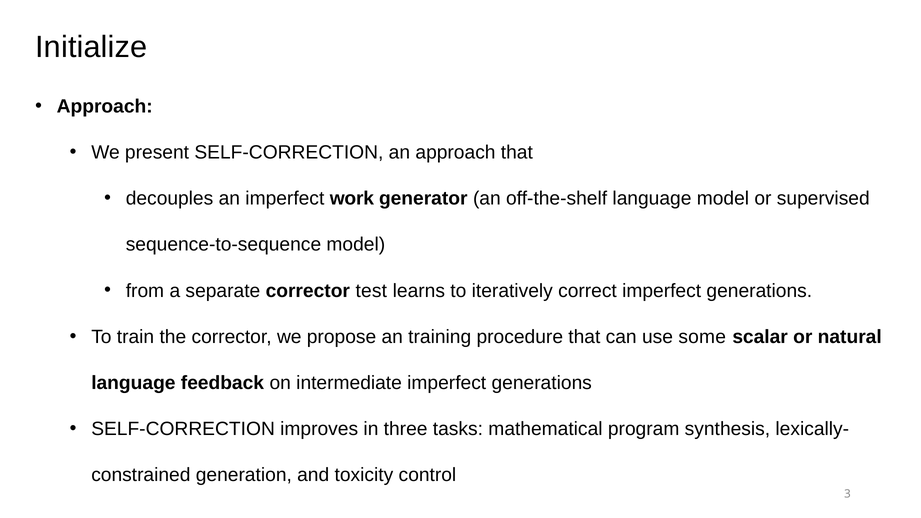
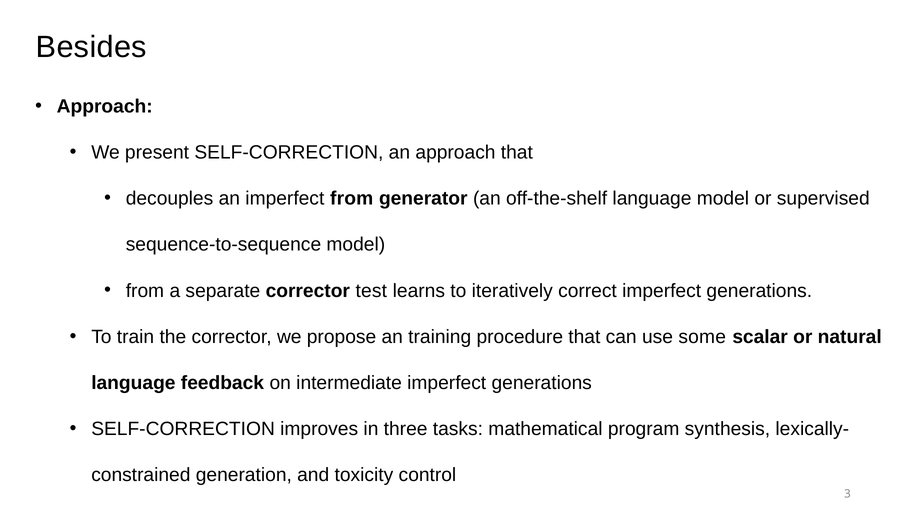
Initialize: Initialize -> Besides (91, 47)
imperfect work: work -> from (352, 199)
